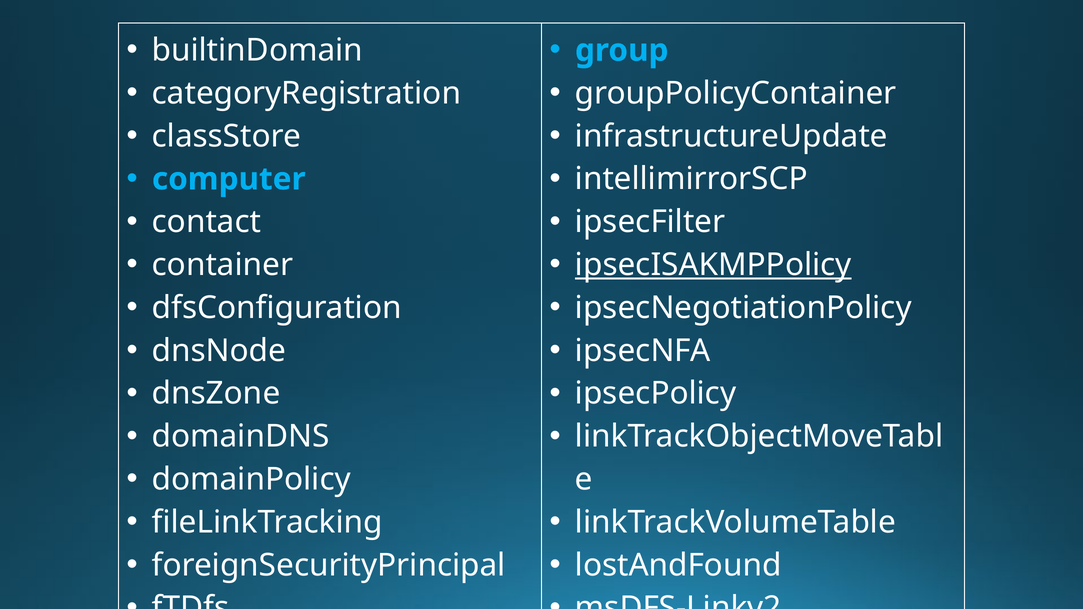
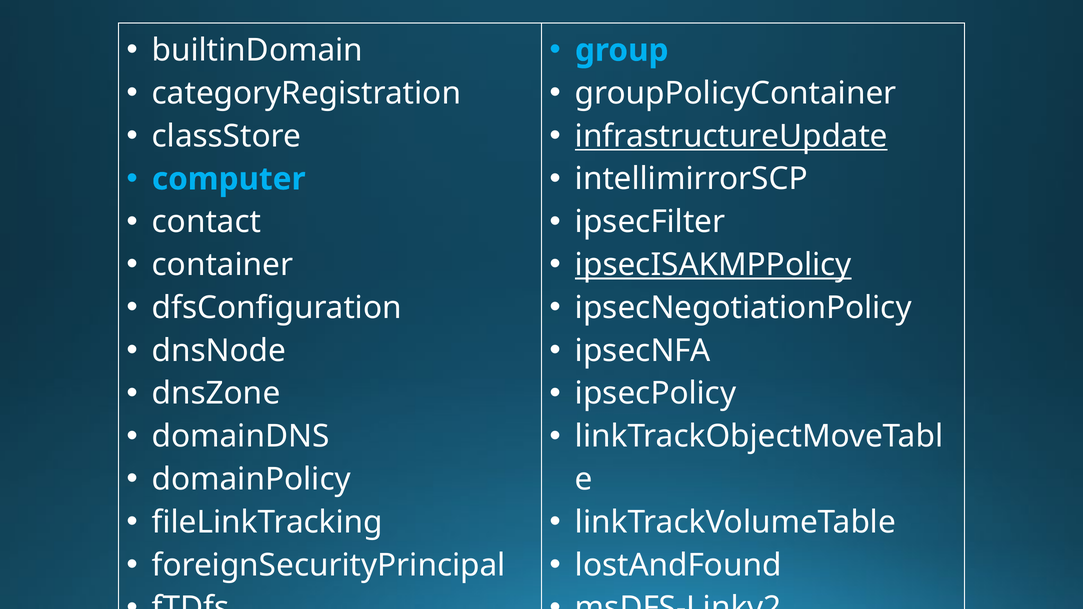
infrastructureUpdate underline: none -> present (731, 136)
